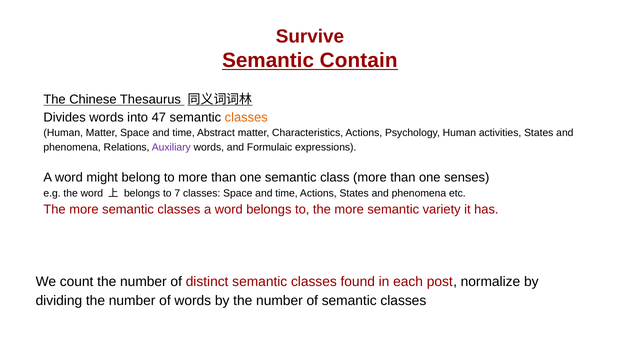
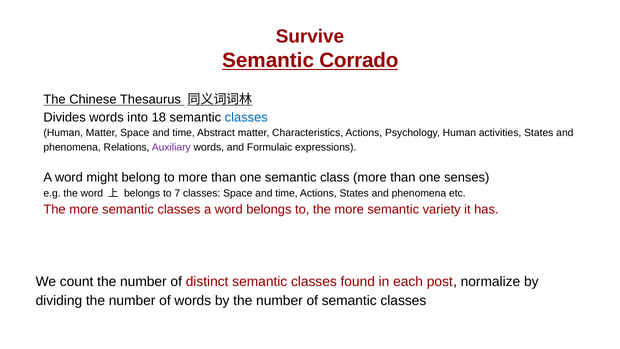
Contain: Contain -> Corrado (359, 60)
47: 47 -> 18 (159, 117)
classes colour: orange -> blue (246, 117)
